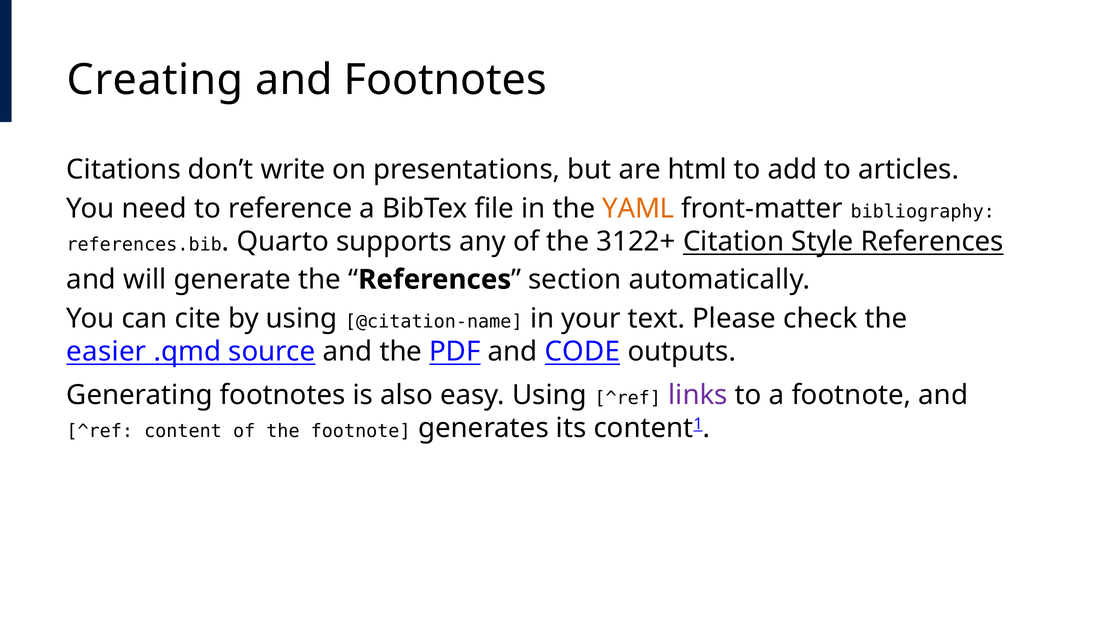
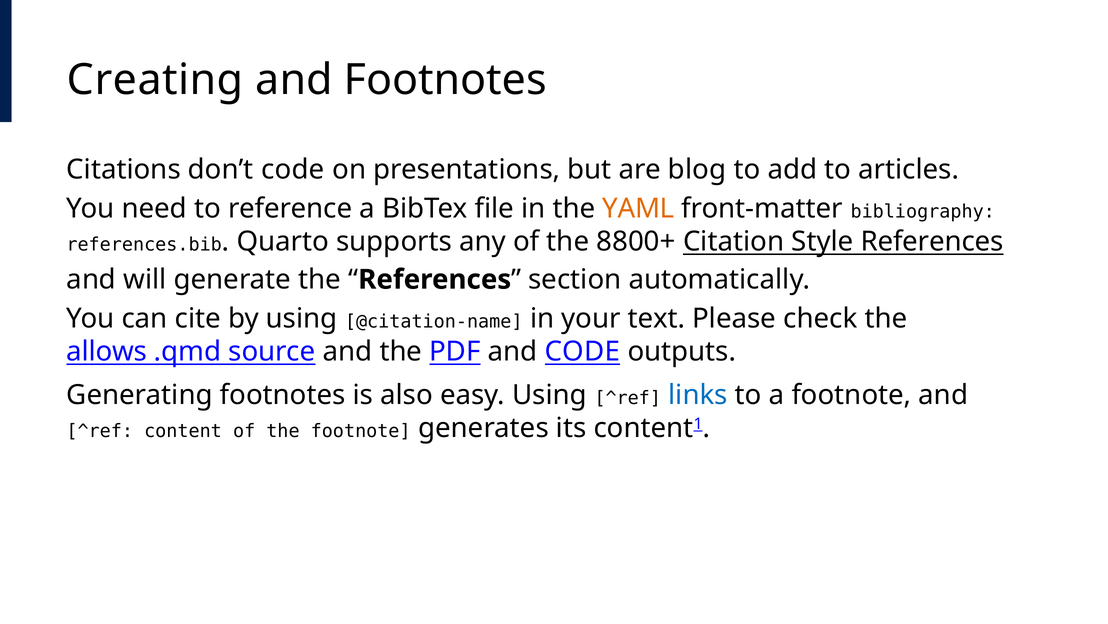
don’t write: write -> code (293, 170)
html: html -> blog (697, 170)
3122+: 3122+ -> 8800+ (636, 242)
easier: easier -> allows (107, 351)
links colour: purple -> blue (698, 394)
